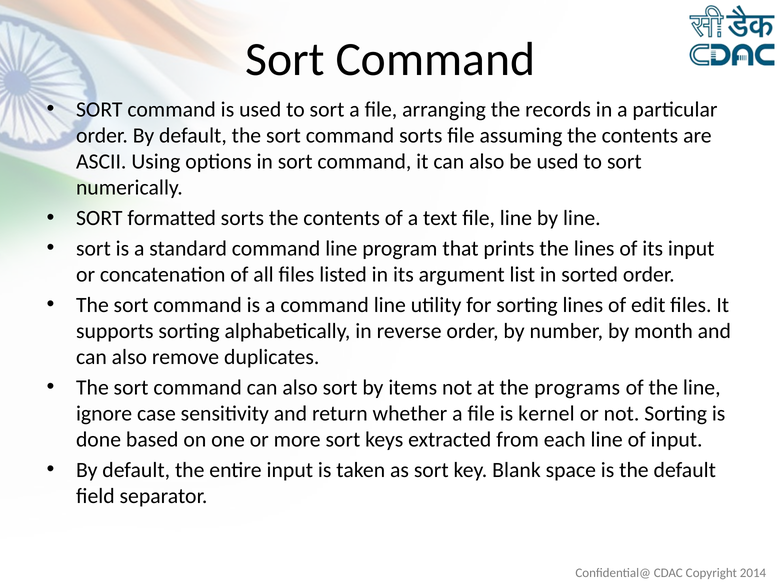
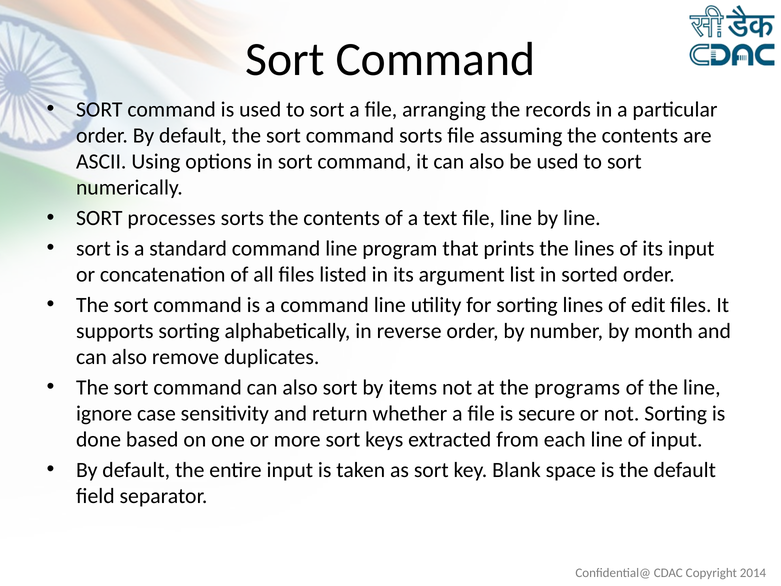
formatted: formatted -> processes (172, 218)
kernel: kernel -> secure (547, 413)
